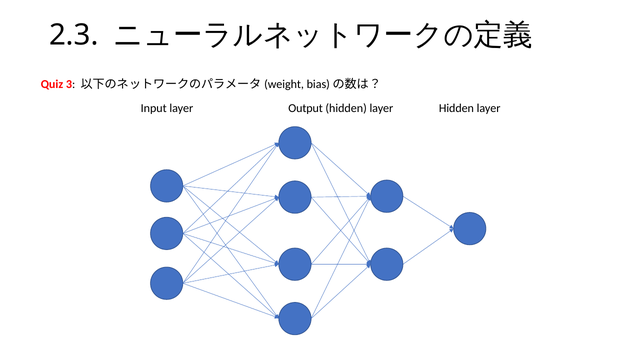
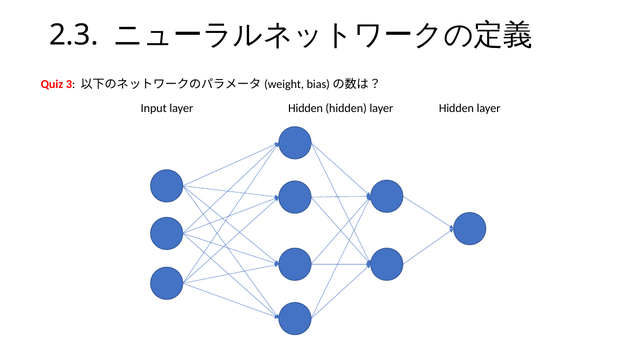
Input layer Output: Output -> Hidden (306, 108)
